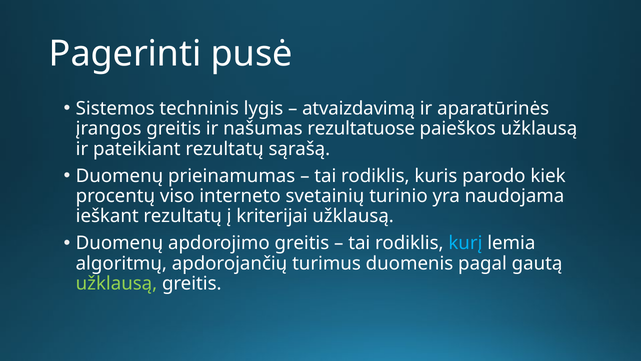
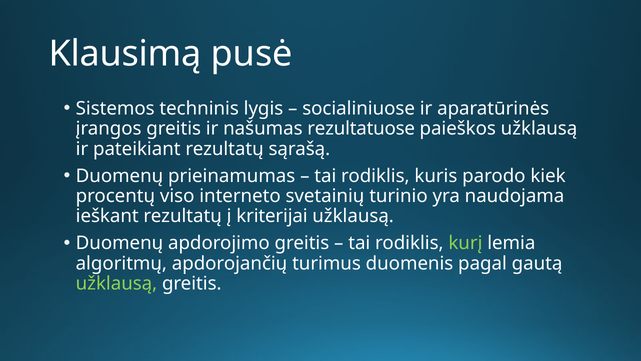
Pagerinti: Pagerinti -> Klausimą (125, 54)
atvaizdavimą: atvaizdavimą -> socialiniuose (359, 108)
kurį colour: light blue -> light green (465, 243)
